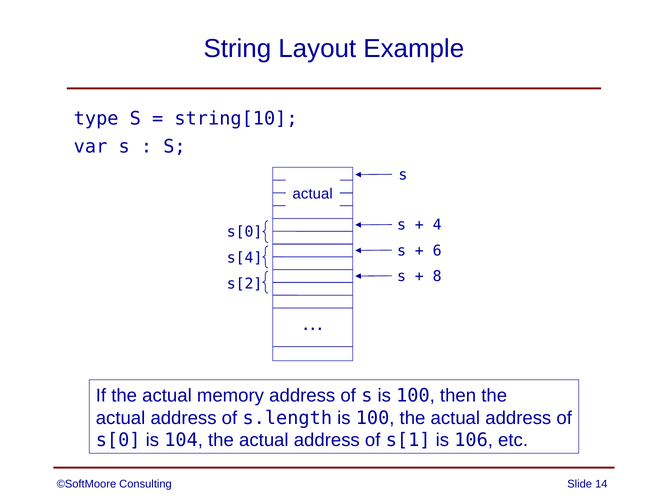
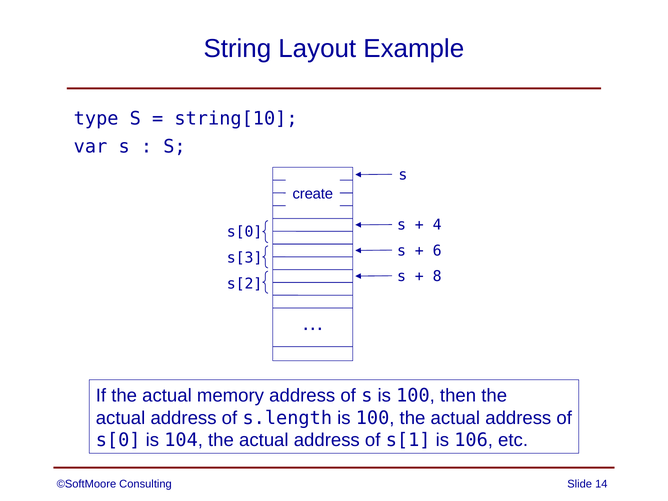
actual: actual -> create (313, 194)
s[4: s[4 -> s[3 (245, 258)
